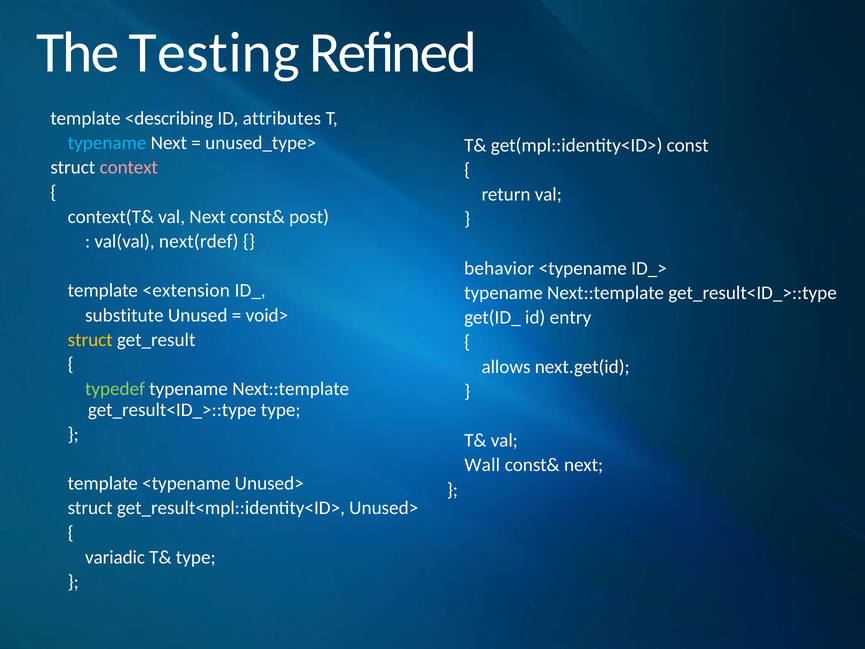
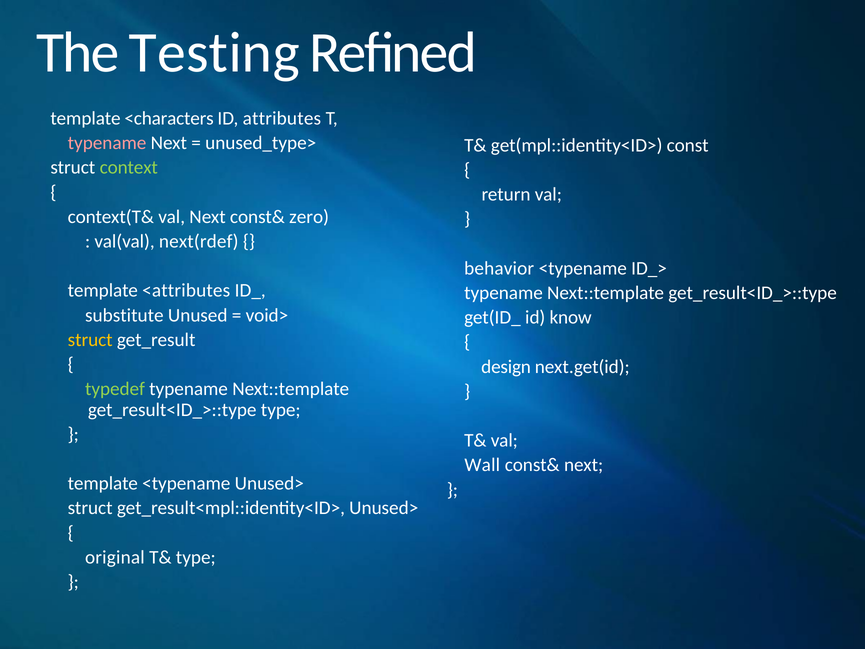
<describing: <describing -> <characters (169, 118)
typename colour: light blue -> pink (107, 143)
context colour: pink -> light green (129, 168)
post: post -> zero (309, 217)
<extension: <extension -> <attributes (186, 290)
entry: entry -> know (571, 317)
allows: allows -> design (506, 367)
variadic: variadic -> original (115, 557)
